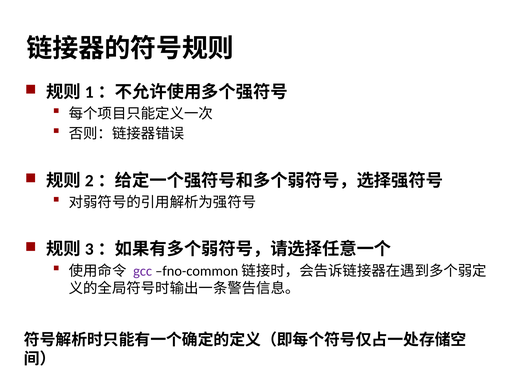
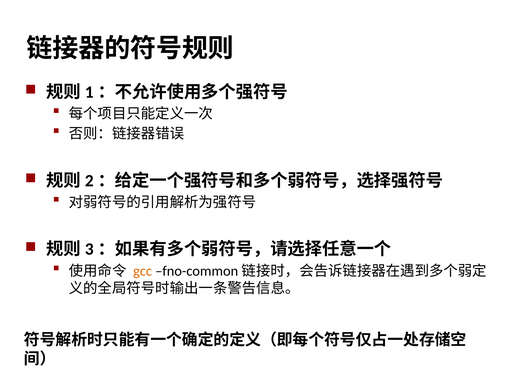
gcc colour: purple -> orange (143, 271)
